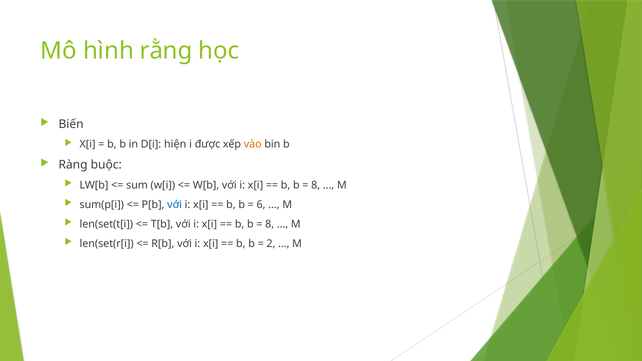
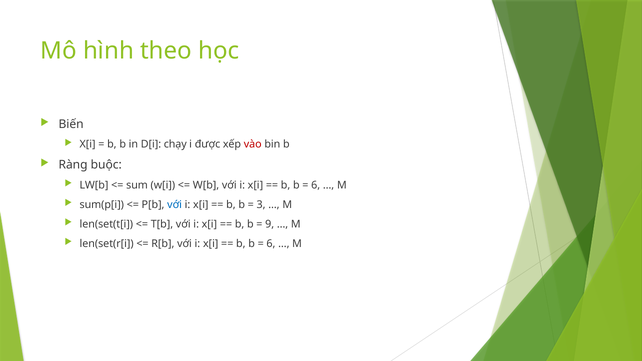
rằng: rằng -> theo (166, 51)
hiện: hiện -> chạy (175, 144)
vào colour: orange -> red (253, 144)
8: 8 -> 6 (316, 185)
6: 6 -> 3 (261, 205)
8: 8 -> 9 (270, 224)
2: 2 -> 6 (271, 244)
